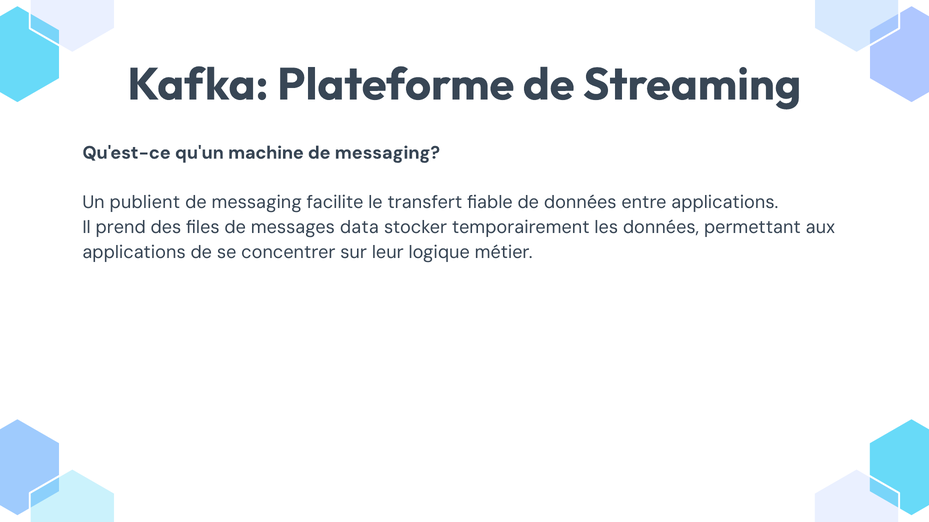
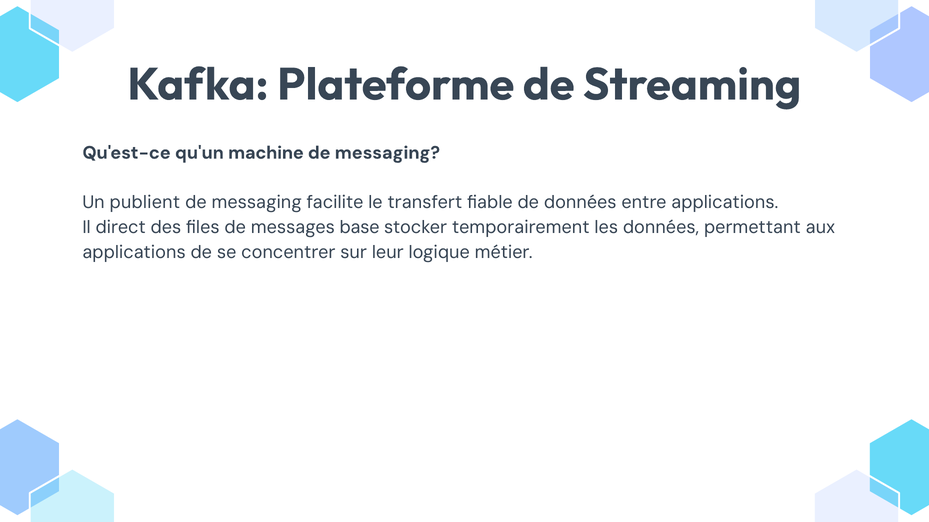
prend: prend -> direct (121, 228)
data: data -> base (360, 228)
